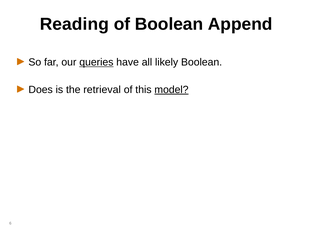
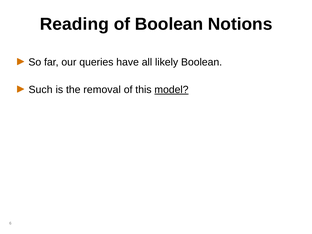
Append: Append -> Notions (240, 24)
queries underline: present -> none (96, 62)
Does: Does -> Such (41, 90)
retrieval: retrieval -> removal (102, 90)
